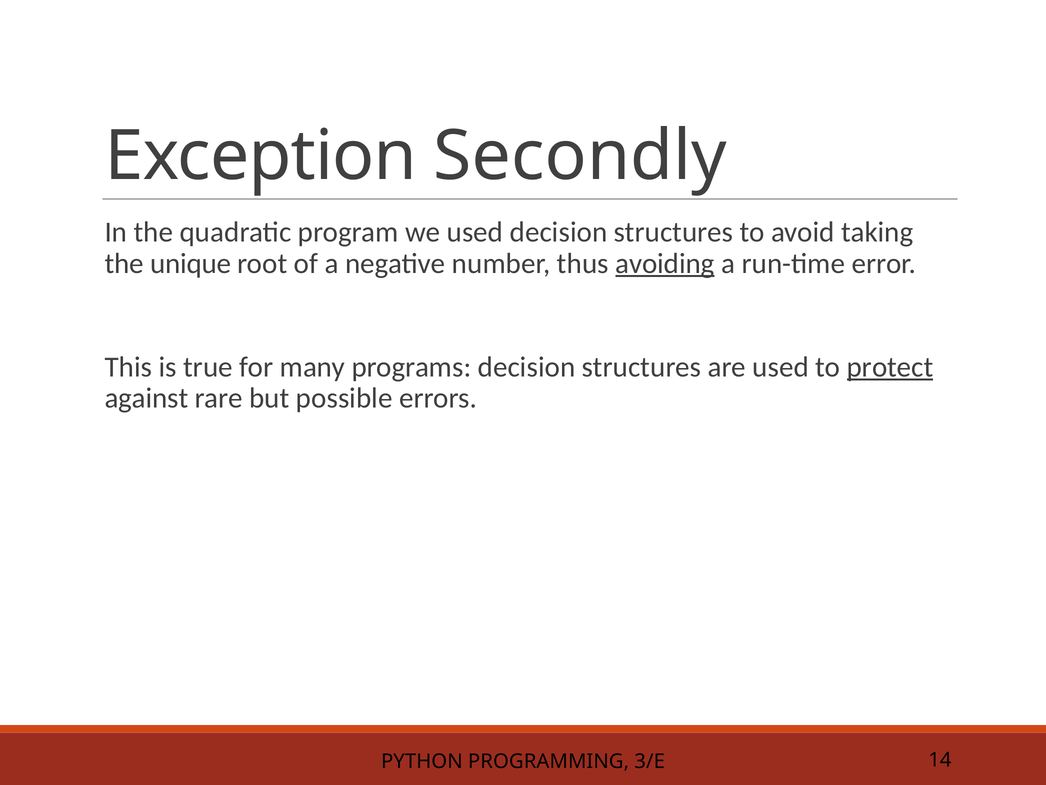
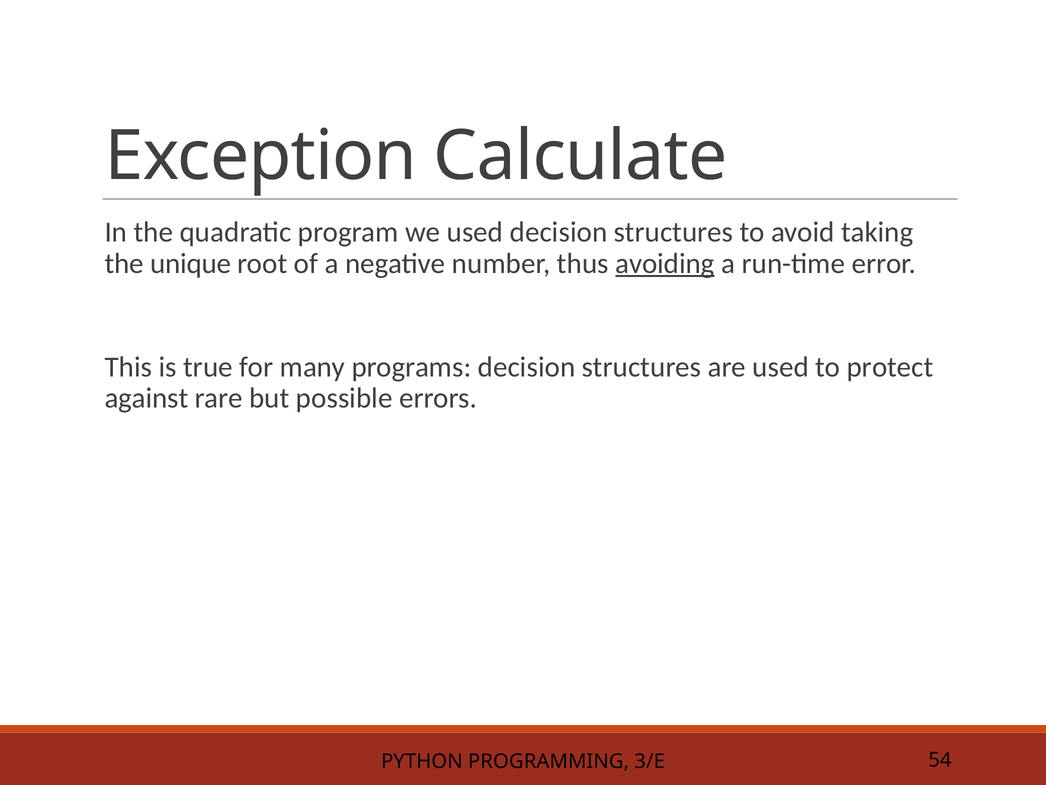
Secondly: Secondly -> Calculate (580, 156)
protect underline: present -> none (890, 367)
14: 14 -> 54 (940, 760)
